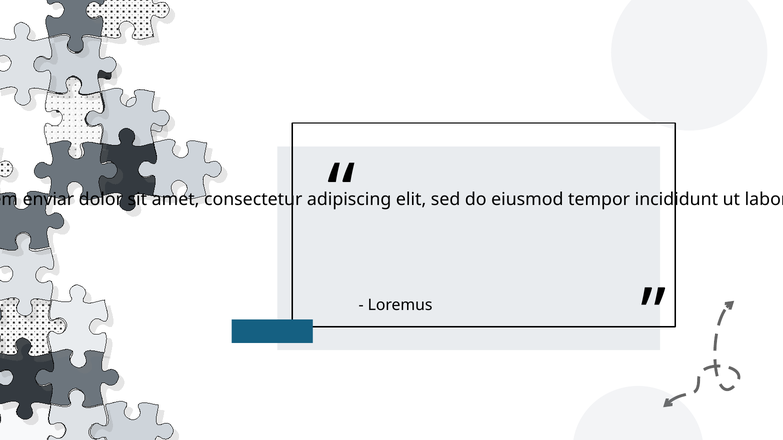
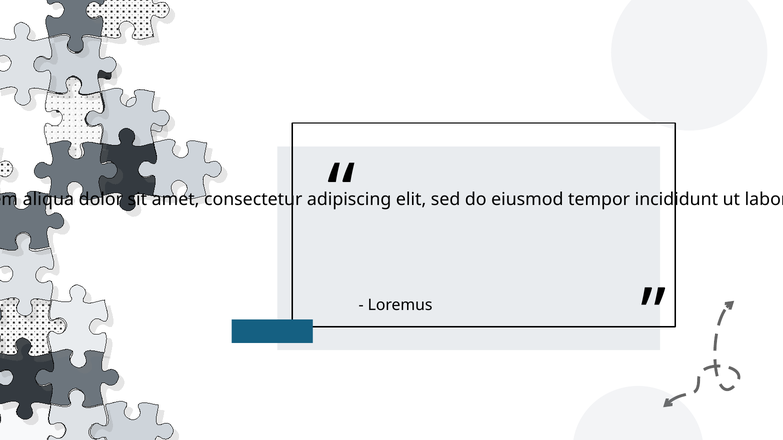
enviar: enviar -> aliqua (48, 200)
